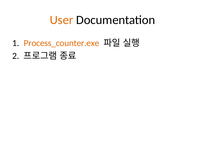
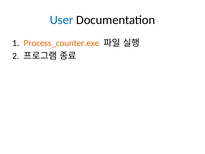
User colour: orange -> blue (62, 20)
